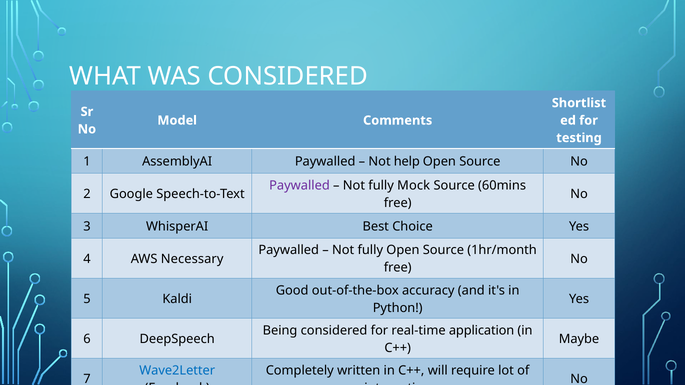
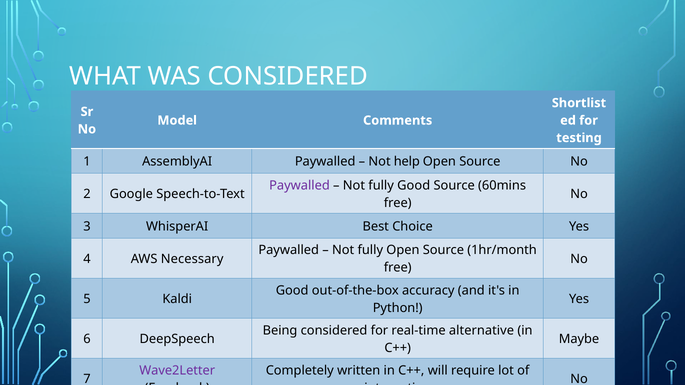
fully Mock: Mock -> Good (414, 185)
real-time application: application -> alternative (482, 331)
Wave2Letter colour: blue -> purple (177, 371)
